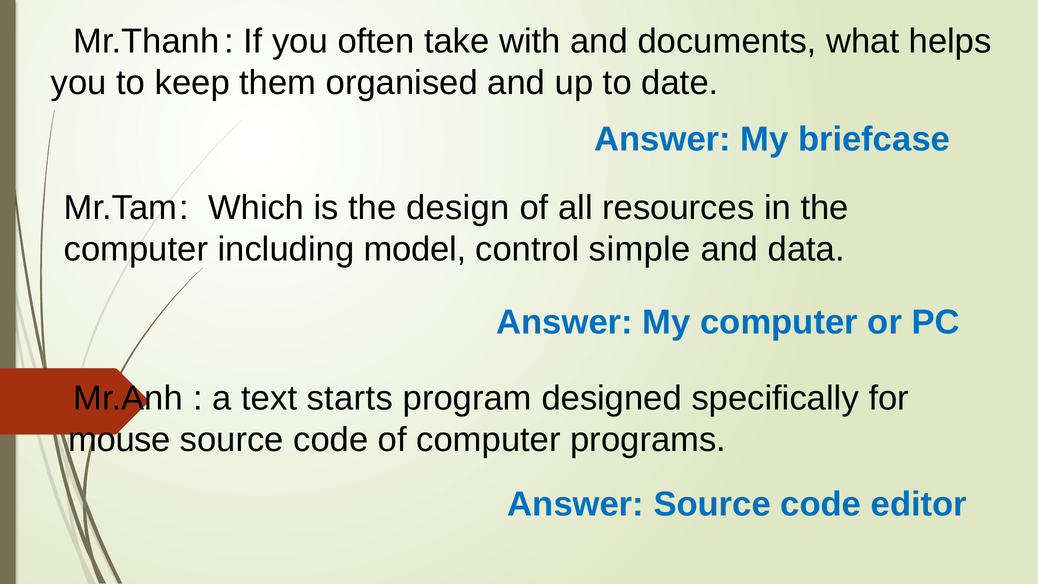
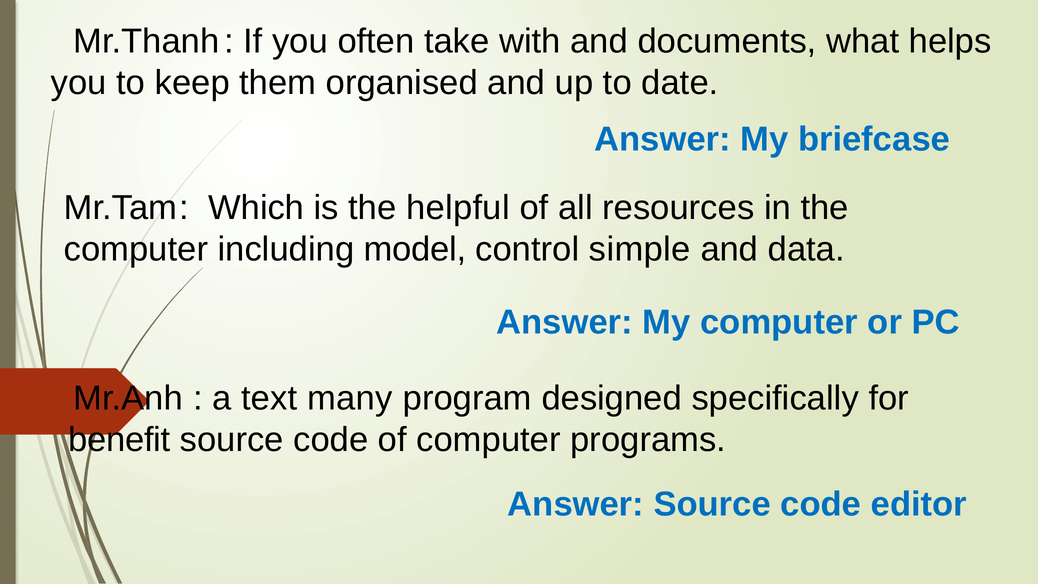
design: design -> helpful (458, 208)
starts: starts -> many (350, 398)
mouse: mouse -> benefit (119, 440)
